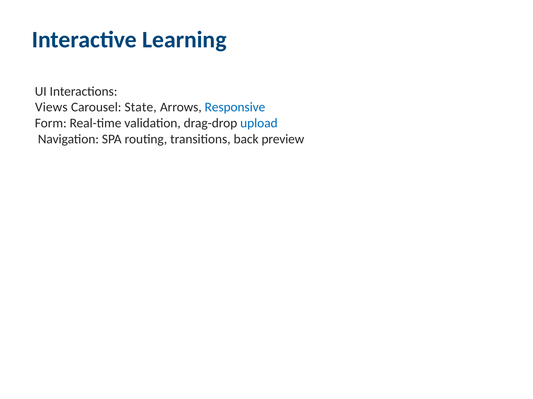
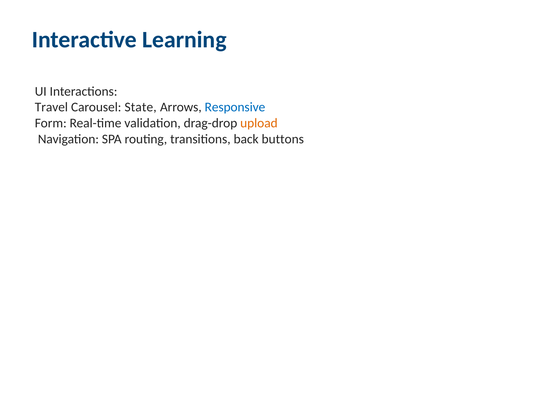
Views: Views -> Travel (51, 107)
upload colour: blue -> orange (259, 123)
preview: preview -> buttons (283, 139)
